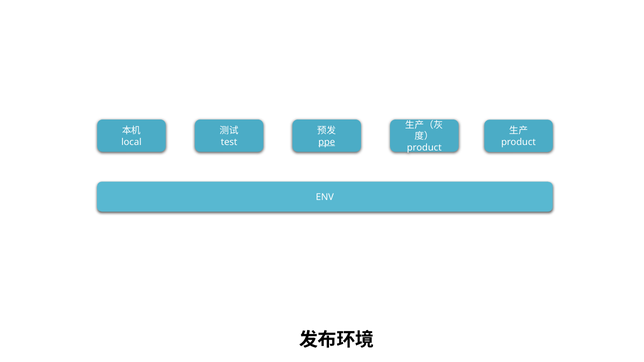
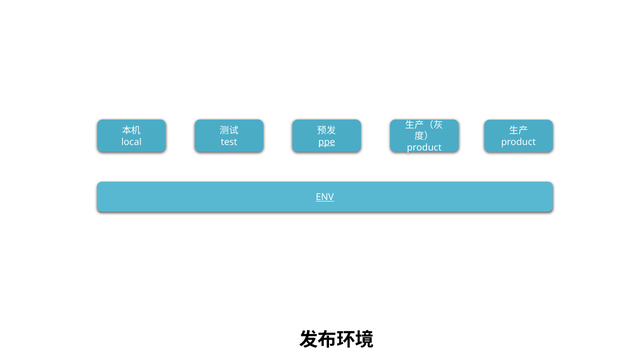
ENV underline: none -> present (325, 197)
